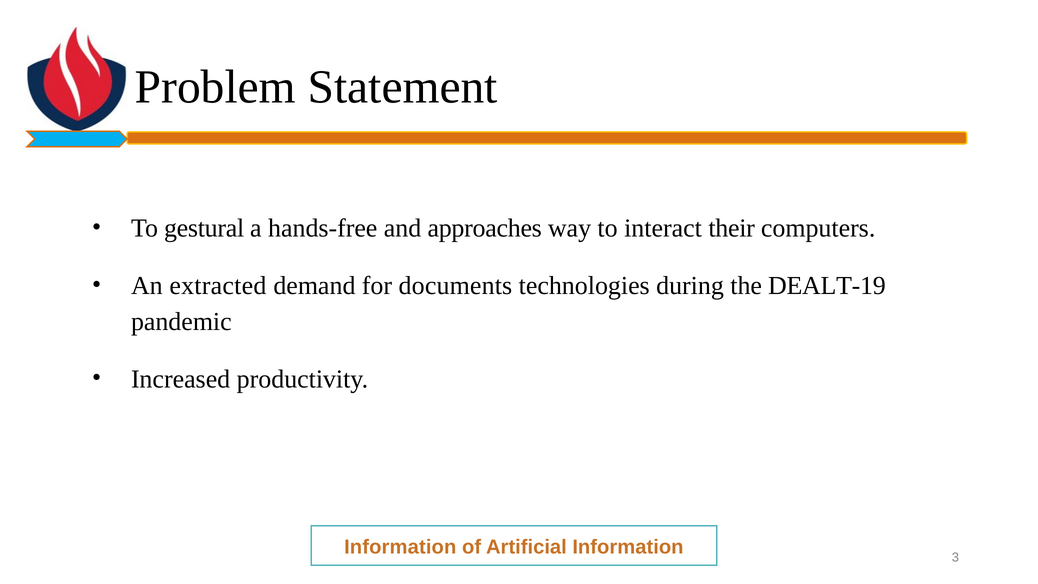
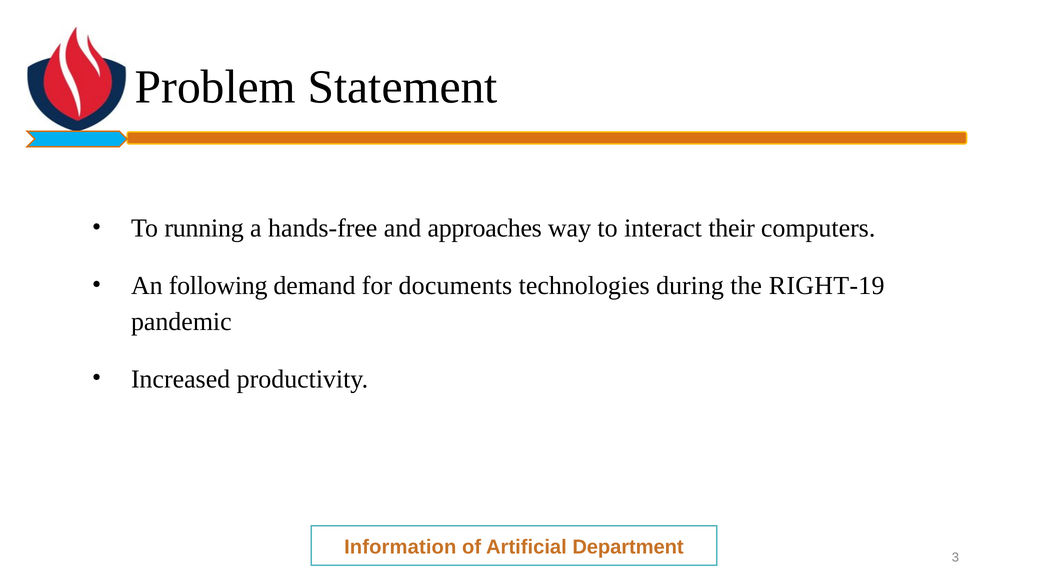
gestural: gestural -> running (204, 228)
extracted: extracted -> following (218, 286)
DEALT-19: DEALT-19 -> RIGHT-19 (827, 286)
Artificial Information: Information -> Department (628, 547)
